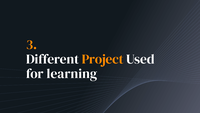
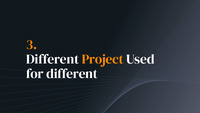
for learning: learning -> different (72, 73)
